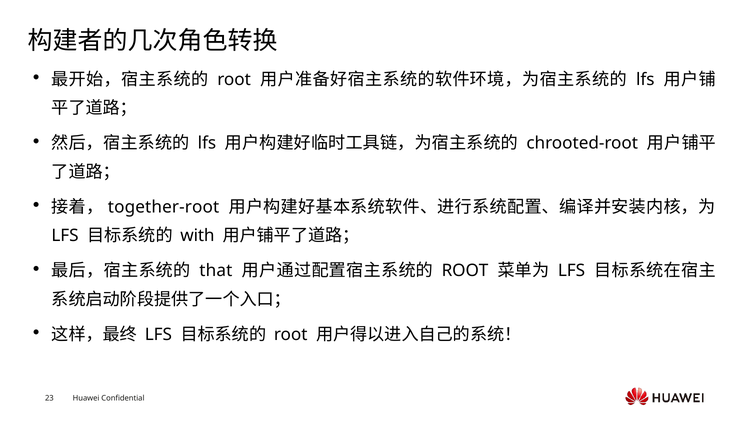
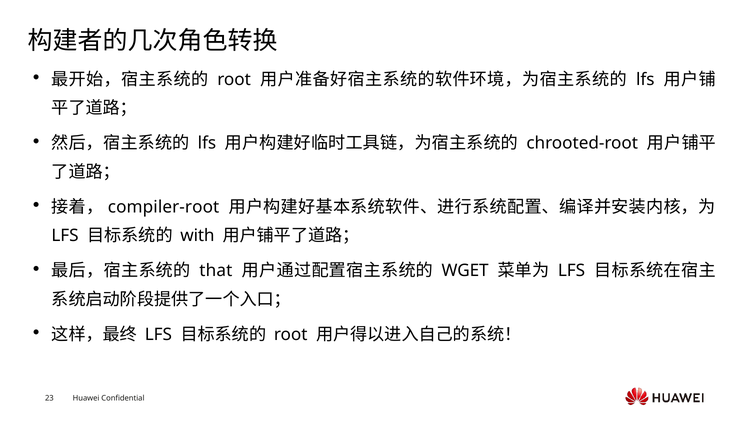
together-root: together-root -> compiler-root (164, 207)
ROOT: ROOT -> WGET (465, 271)
